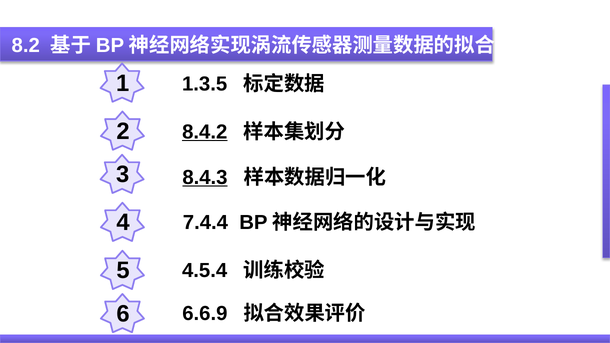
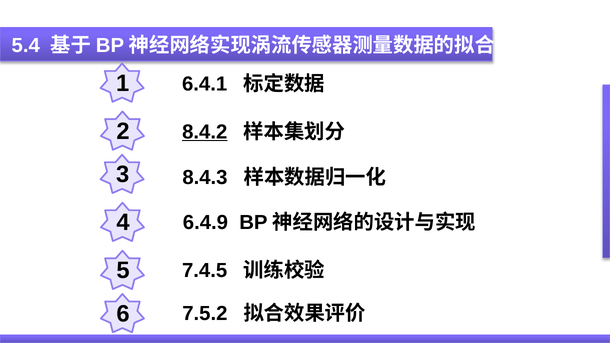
8.2: 8.2 -> 5.4 (26, 46)
1.3.5: 1.3.5 -> 6.4.1 (205, 84)
8.4.3 underline: present -> none (205, 177)
7.4.4: 7.4.4 -> 6.4.9 (205, 222)
4.5.4: 4.5.4 -> 7.4.5 (205, 270)
6.6.9: 6.6.9 -> 7.5.2 (205, 314)
